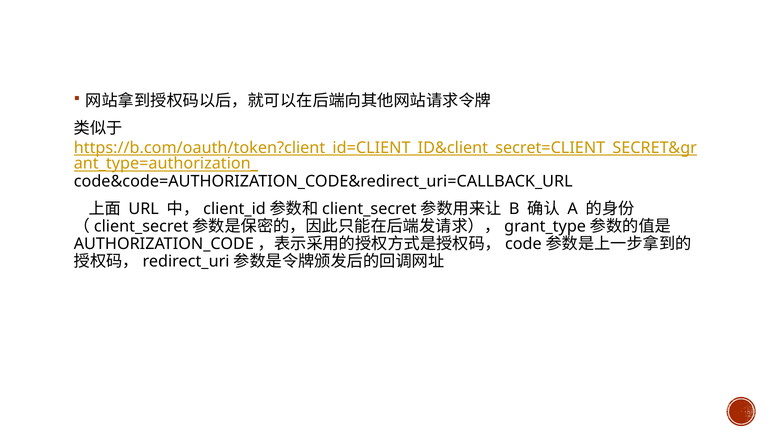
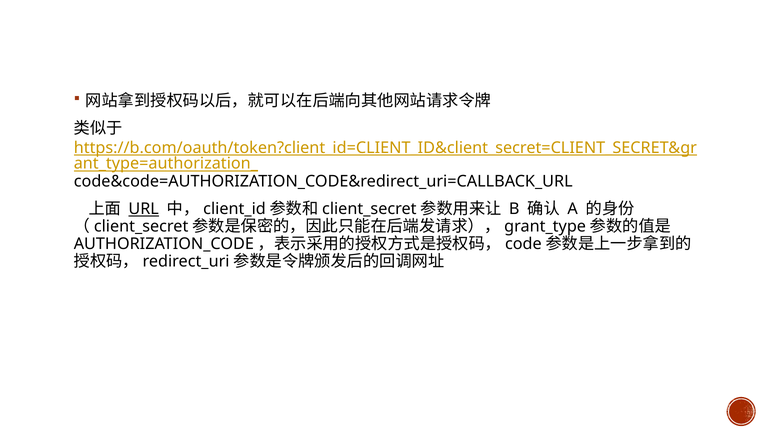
URL underline: none -> present (144, 209)
